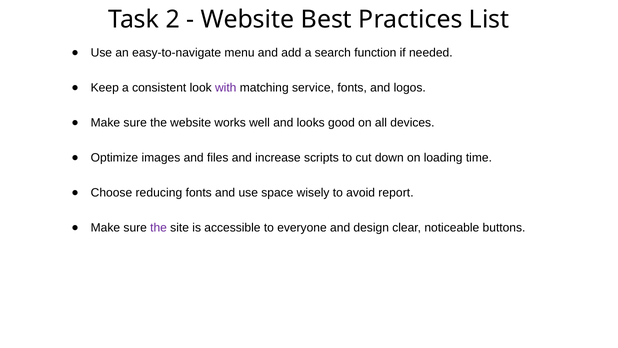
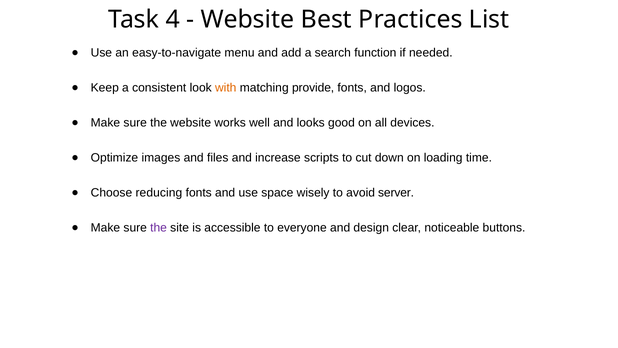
2: 2 -> 4 (173, 19)
with colour: purple -> orange (226, 88)
service: service -> provide (313, 88)
report: report -> server (396, 193)
